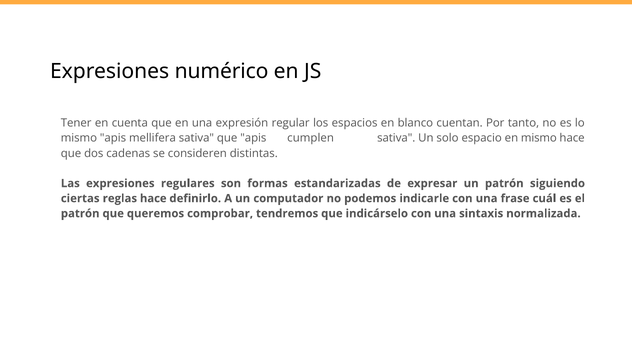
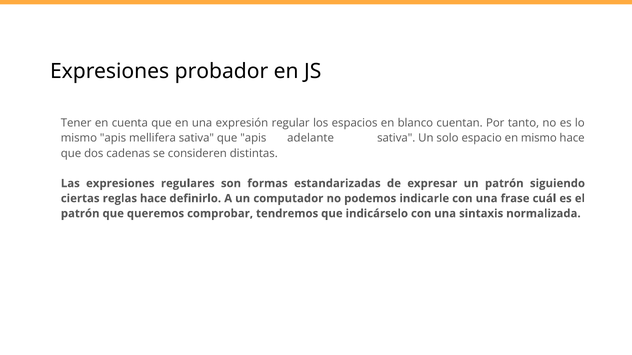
numérico: numérico -> probador (221, 72)
cumplen: cumplen -> adelante (311, 138)
